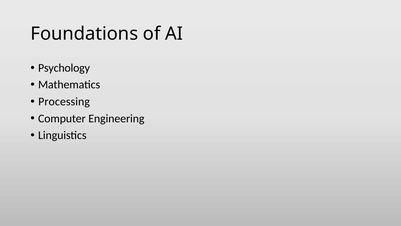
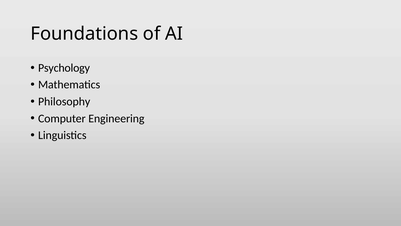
Processing: Processing -> Philosophy (64, 101)
